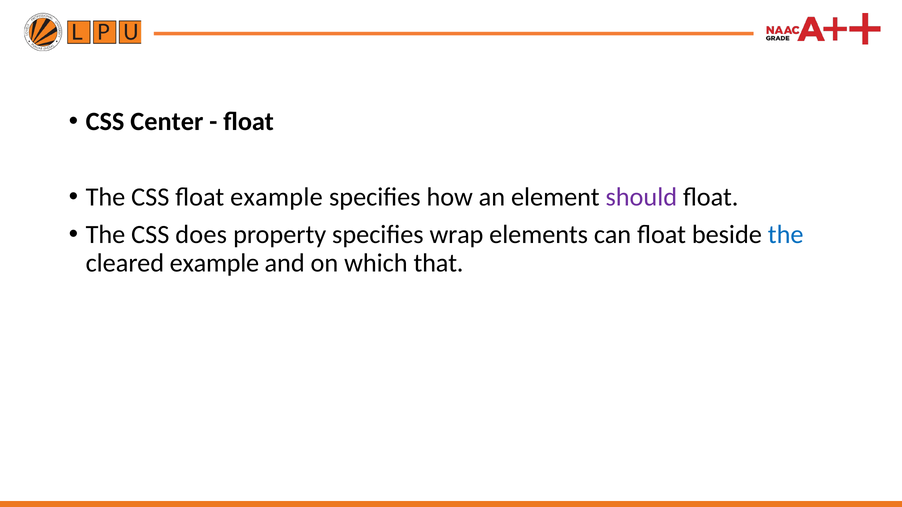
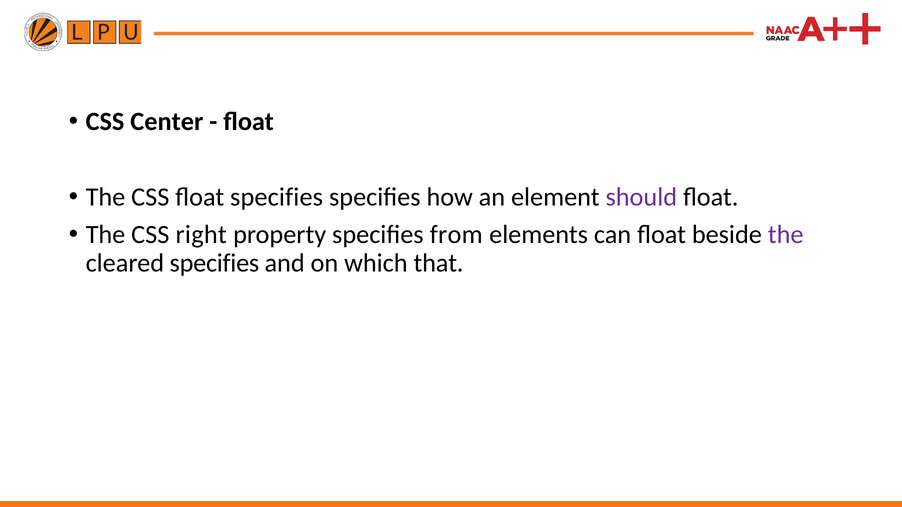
float example: example -> specifies (277, 197)
does: does -> right (201, 235)
wrap: wrap -> from (456, 235)
the colour: blue -> purple (786, 235)
cleared example: example -> specifies (214, 263)
